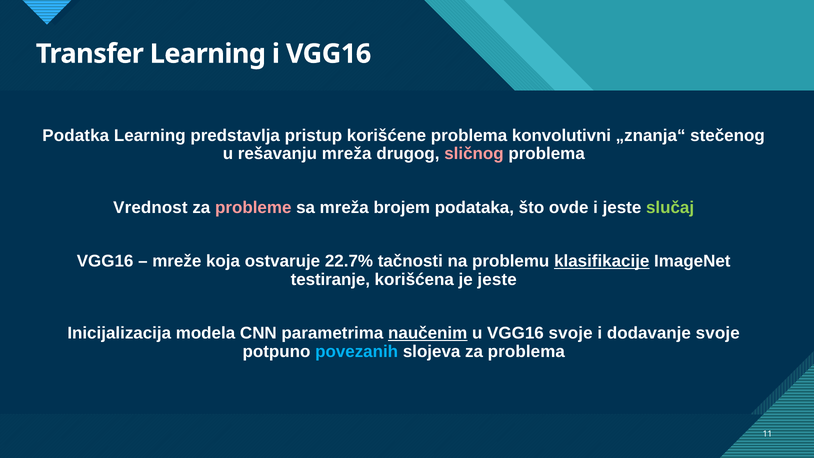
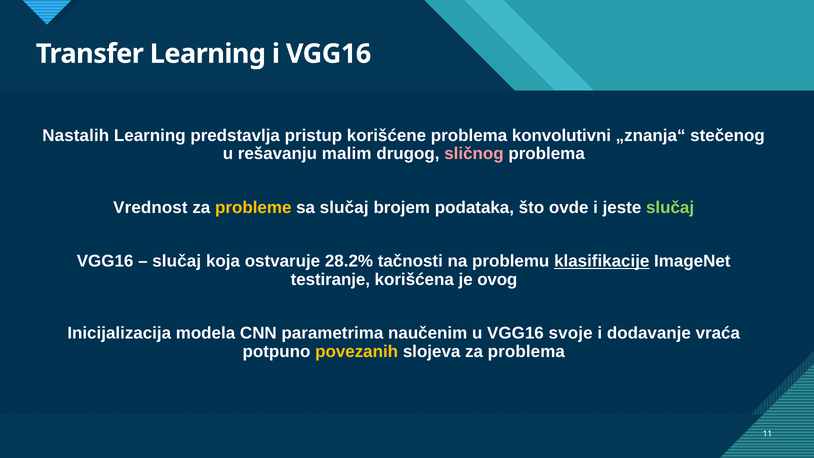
Podatka: Podatka -> Nastalih (76, 135)
rešavanju mreža: mreža -> malim (347, 154)
probleme colour: pink -> yellow (253, 207)
sa mreža: mreža -> slučaj (344, 207)
mreže: mreže -> slučaj (177, 261)
22.7%: 22.7% -> 28.2% (349, 261)
je jeste: jeste -> ovog (497, 279)
naučenim underline: present -> none (428, 333)
dodavanje svoje: svoje -> vraća (718, 333)
povezanih colour: light blue -> yellow (357, 351)
